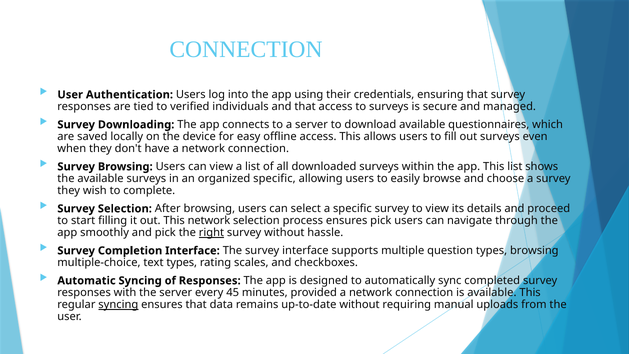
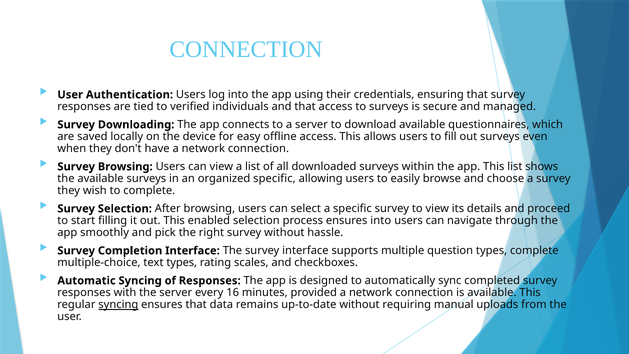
This network: network -> enabled (209, 221)
ensures pick: pick -> into (381, 221)
right underline: present -> none (211, 233)
types browsing: browsing -> complete (534, 251)
45: 45 -> 16 (233, 293)
